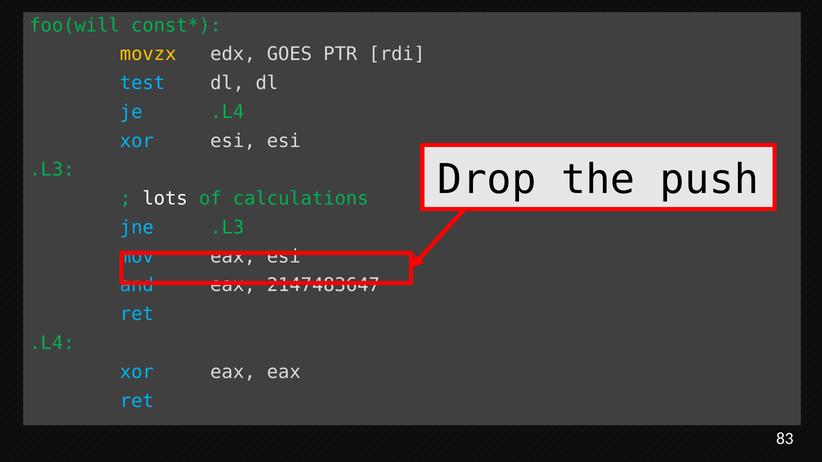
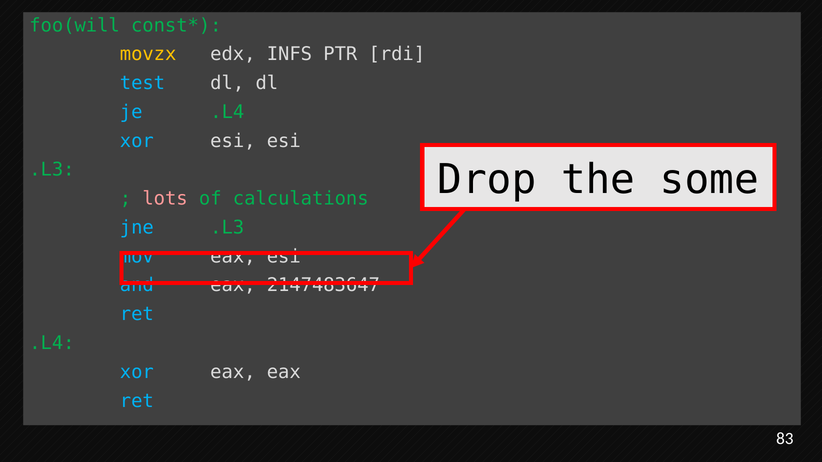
GOES: GOES -> INFS (289, 54)
push: push -> some (709, 180)
lots colour: white -> pink (165, 199)
